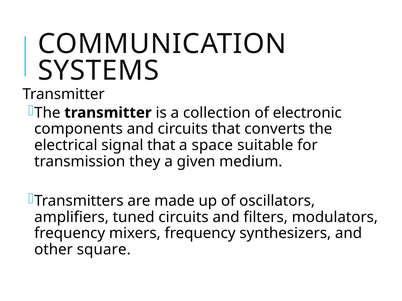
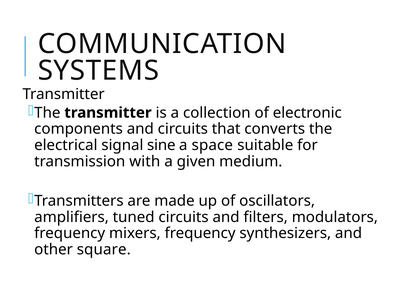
signal that: that -> sine (161, 146)
they: they -> with (145, 162)
